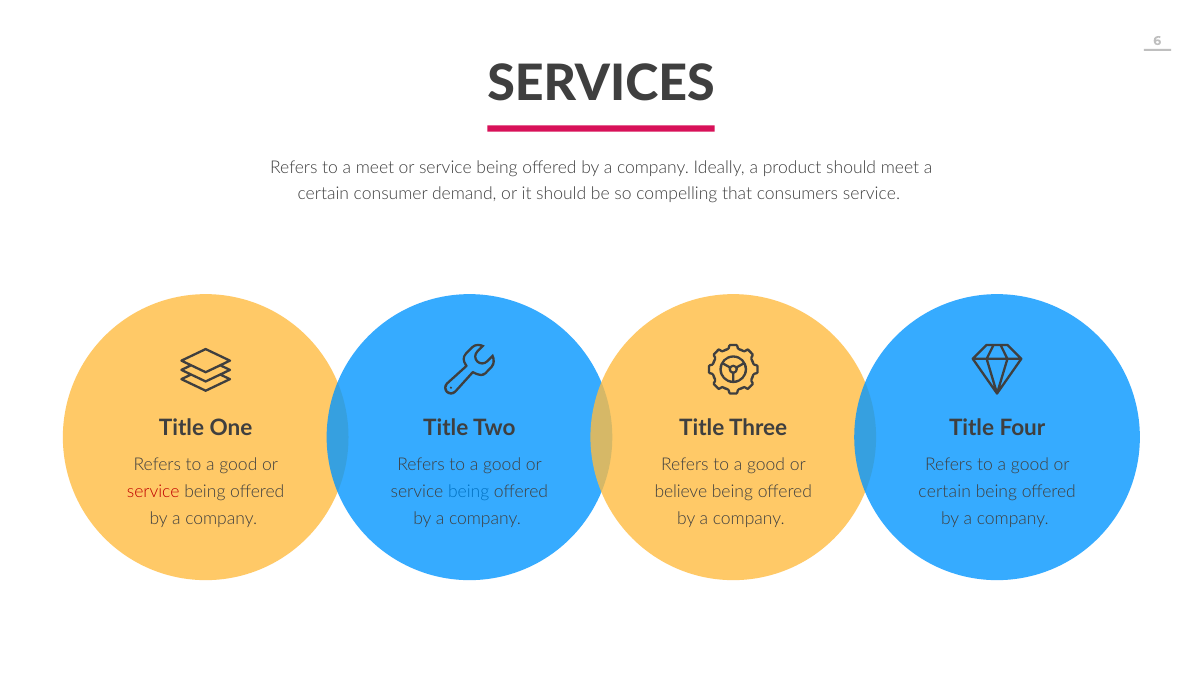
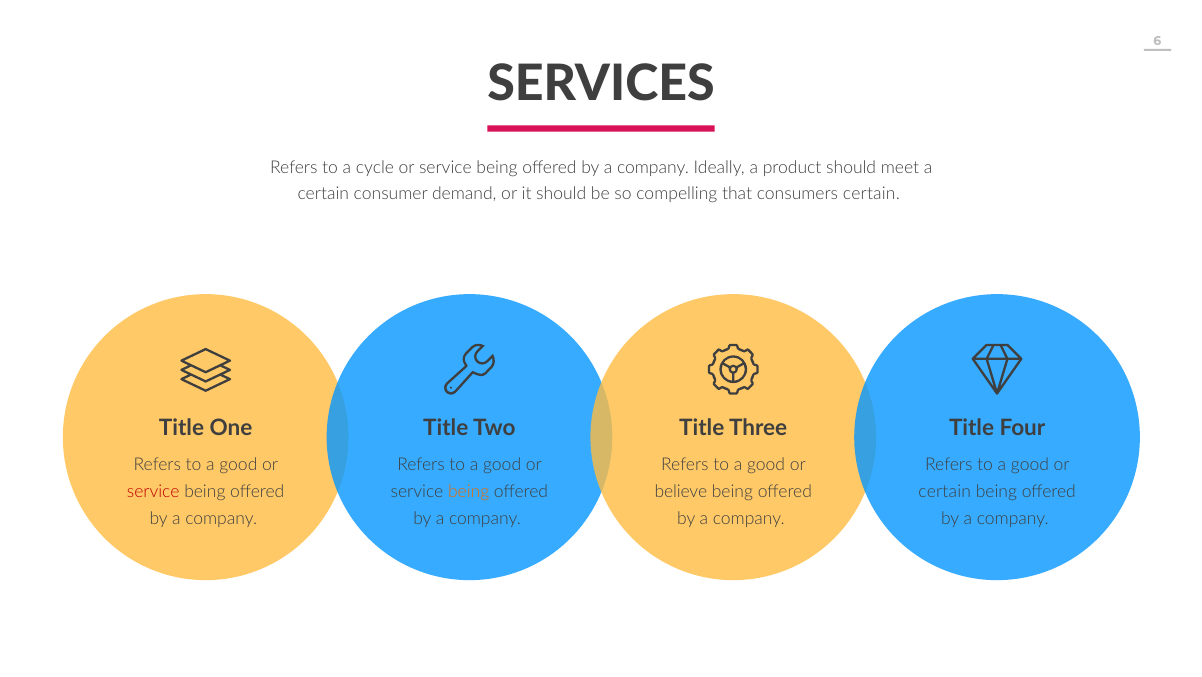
a meet: meet -> cycle (375, 167)
consumers service: service -> certain (871, 193)
being colour: blue -> orange (469, 491)
